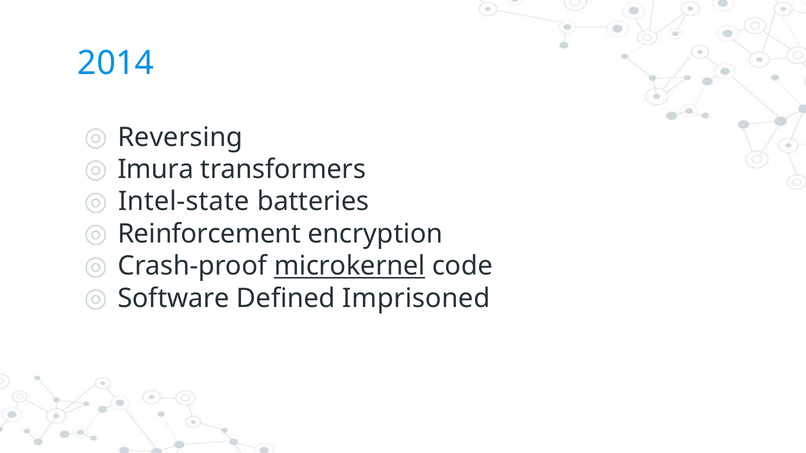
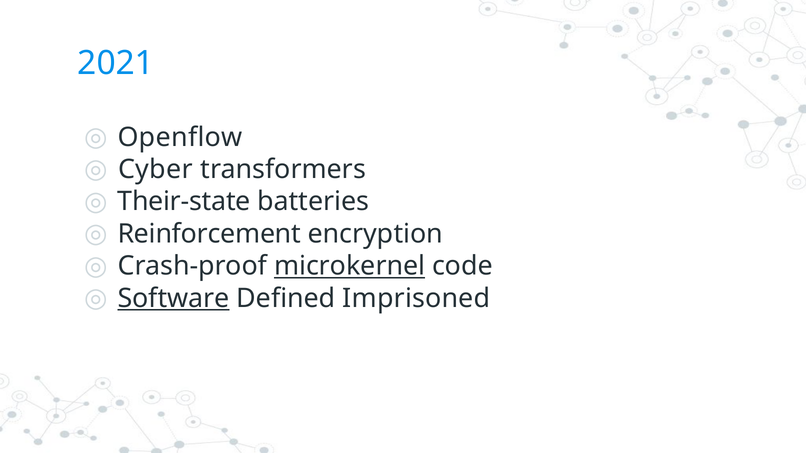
2014: 2014 -> 2021 (116, 63)
Reversing: Reversing -> Openflow (180, 137)
Imura: Imura -> Cyber (155, 170)
Intel-state: Intel-state -> Their-state (184, 202)
Software underline: none -> present (174, 298)
